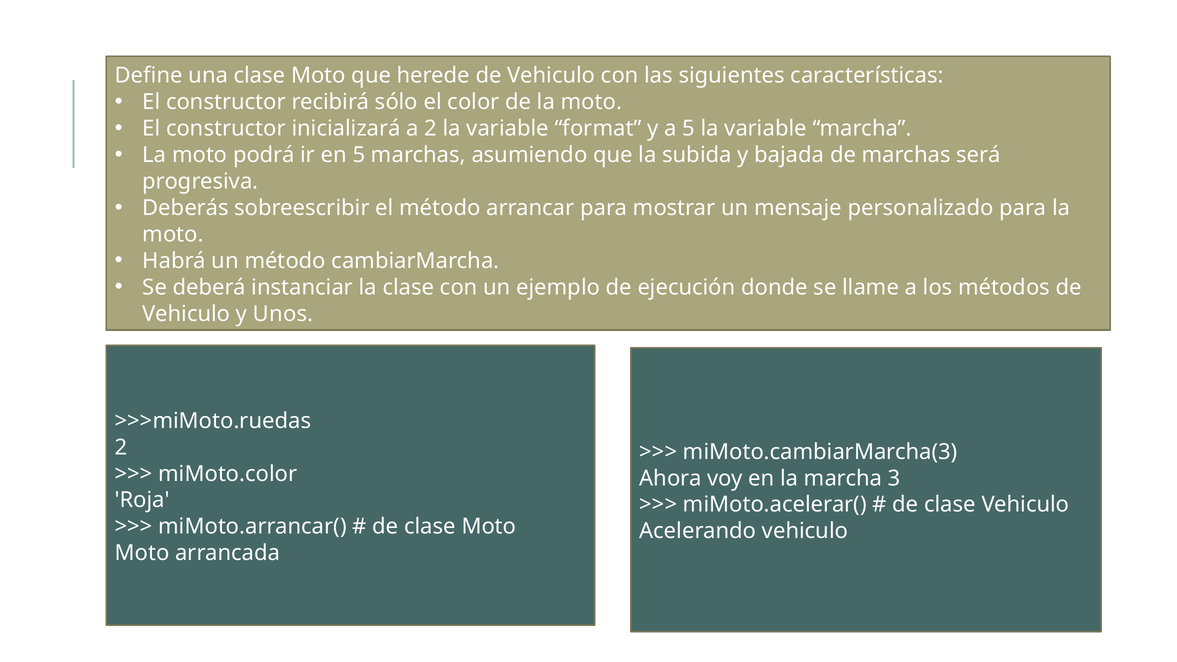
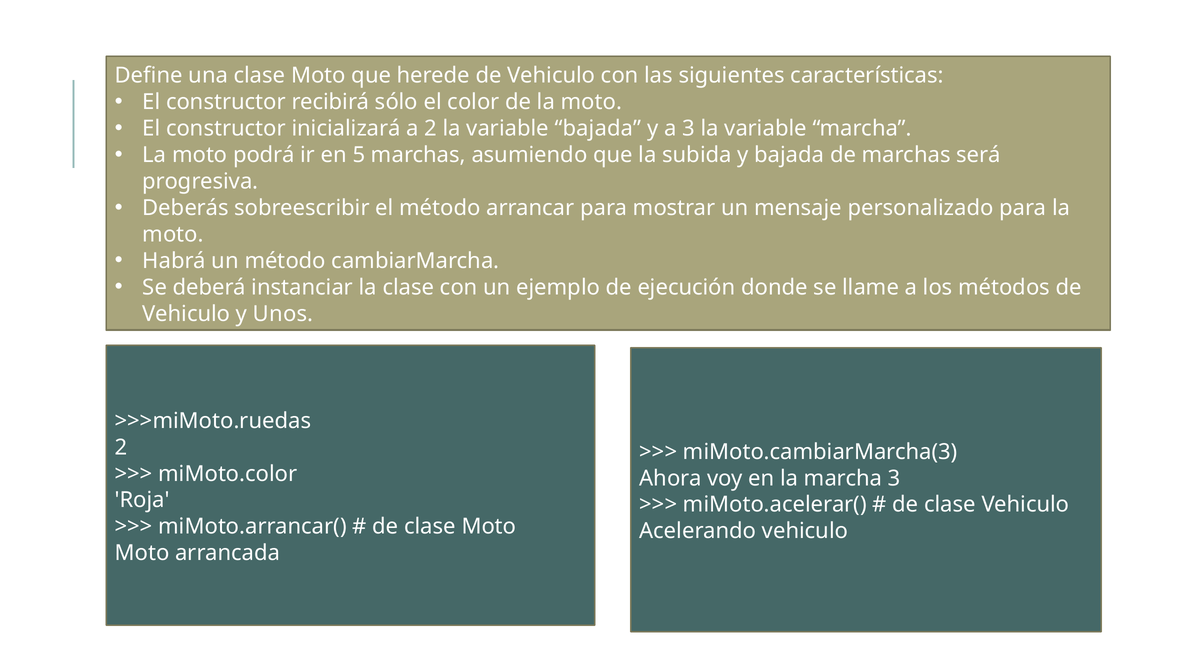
variable format: format -> bajada (598, 129)
a 5: 5 -> 3 (688, 129)
